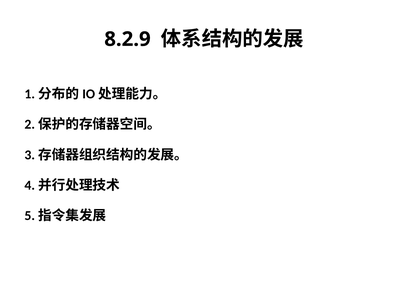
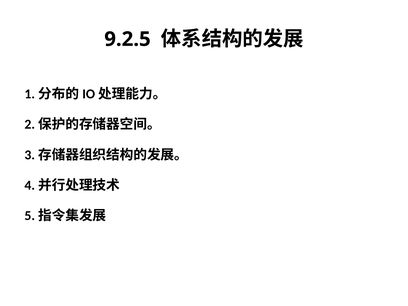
8.2.9: 8.2.9 -> 9.2.5 (127, 39)
